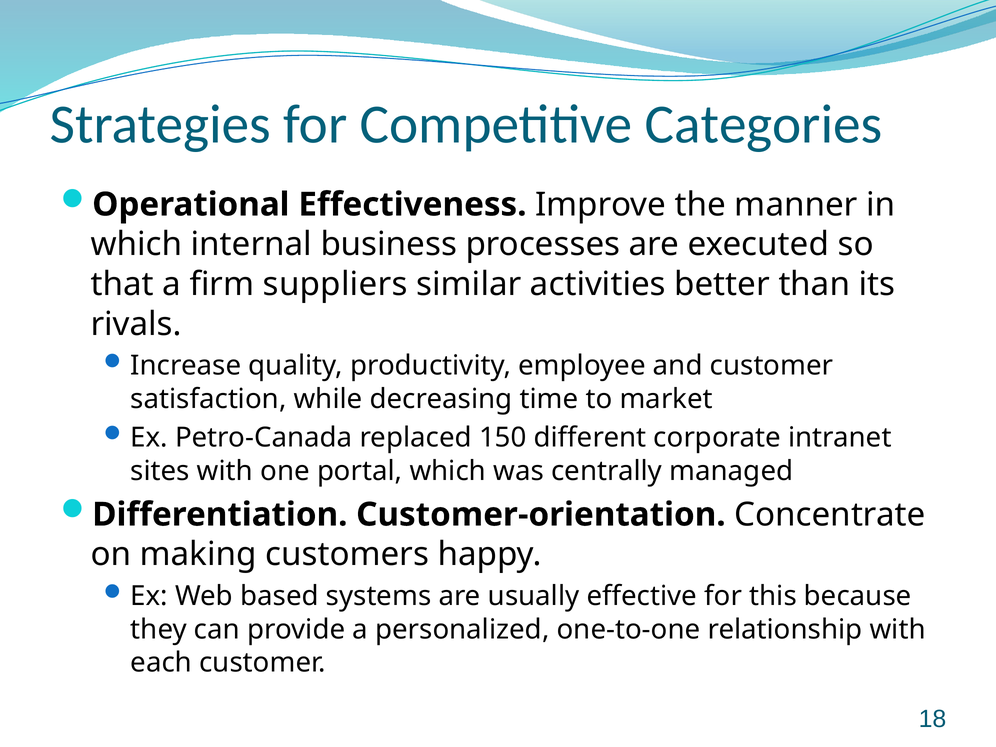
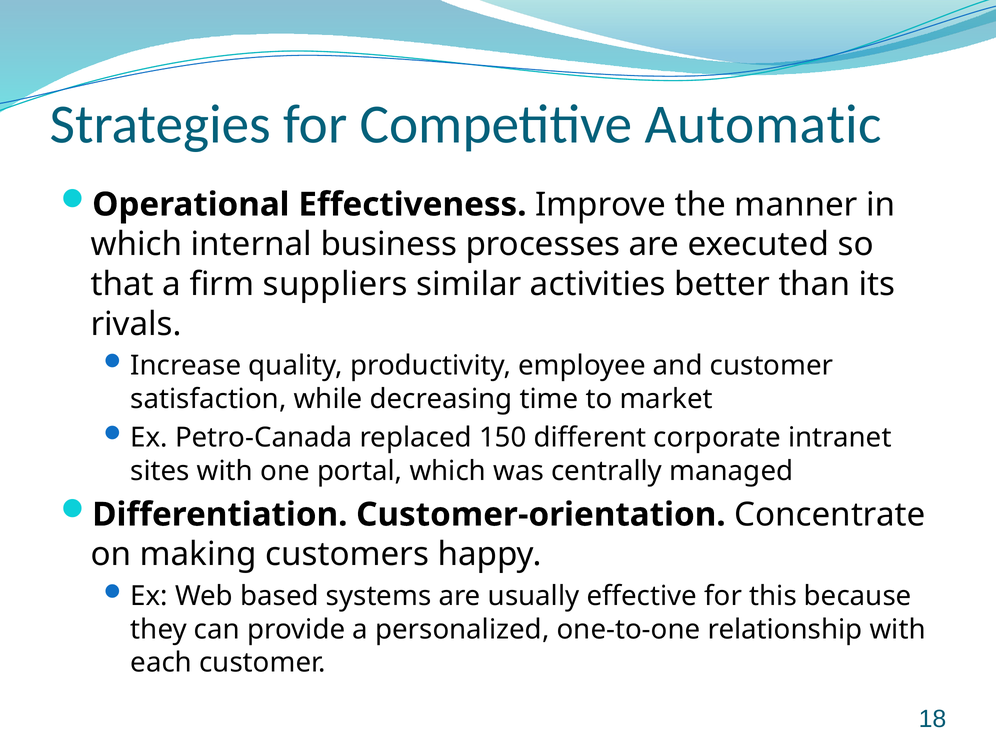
Categories: Categories -> Automatic (763, 125)
